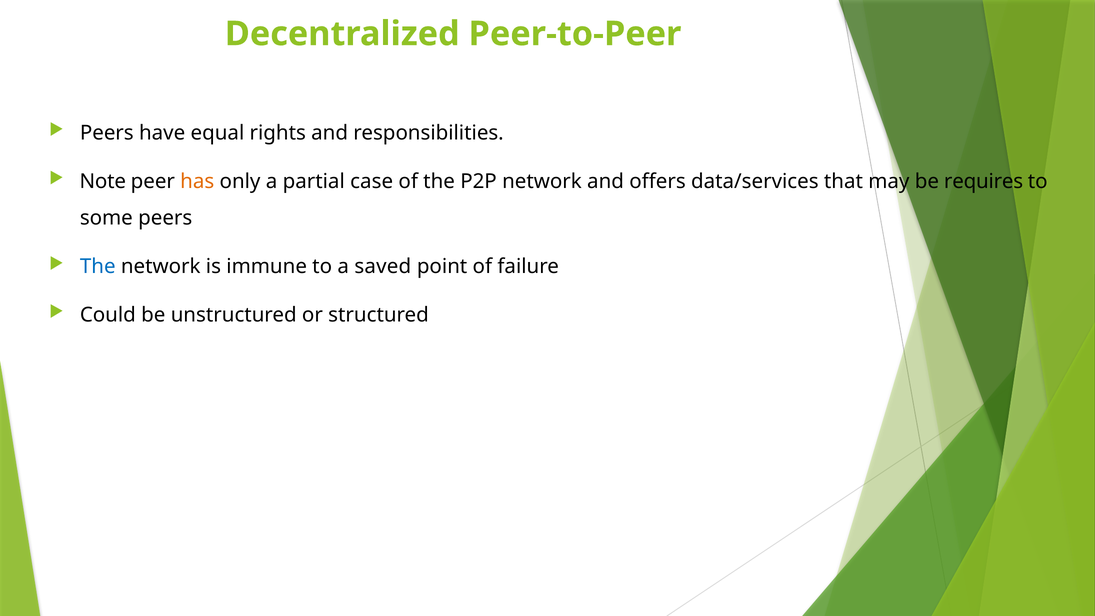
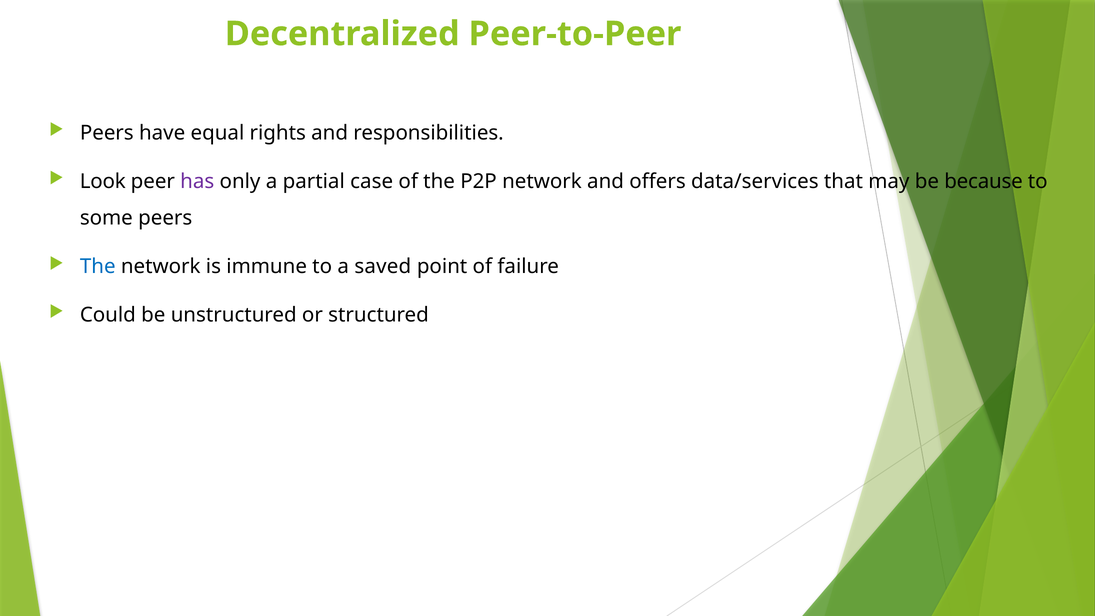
Note: Note -> Look (103, 181)
has colour: orange -> purple (197, 181)
requires: requires -> because (984, 181)
